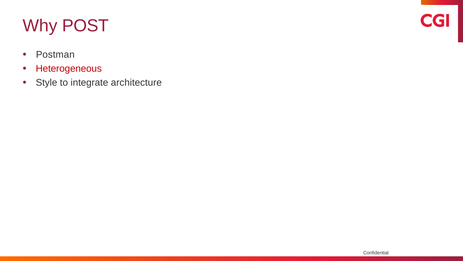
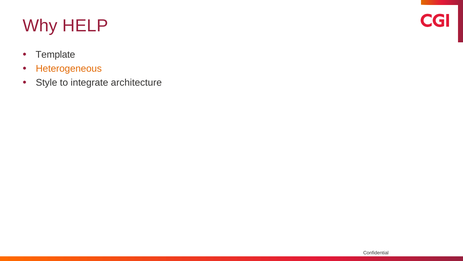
POST: POST -> HELP (85, 26)
Postman: Postman -> Template (55, 55)
Heterogeneous colour: red -> orange (69, 69)
